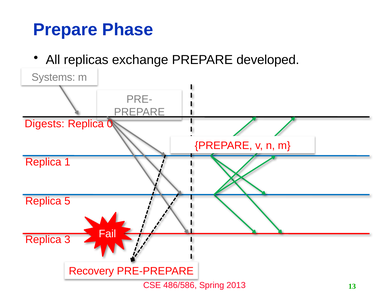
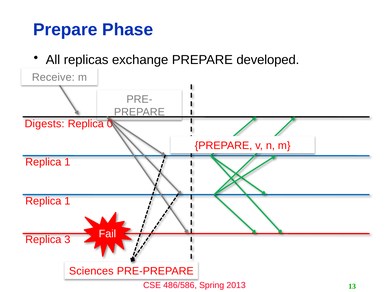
Systems: Systems -> Receive (53, 77)
5: 5 -> 1 (67, 201)
Recovery: Recovery -> Sciences (91, 271)
